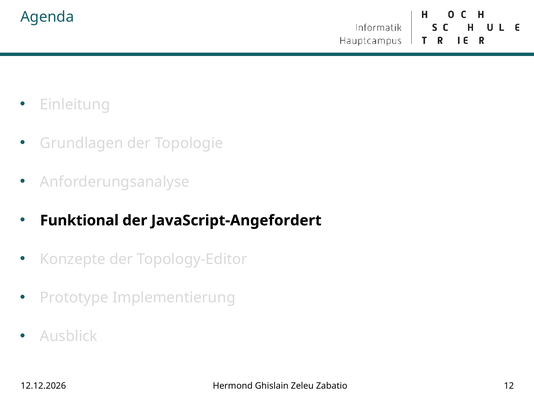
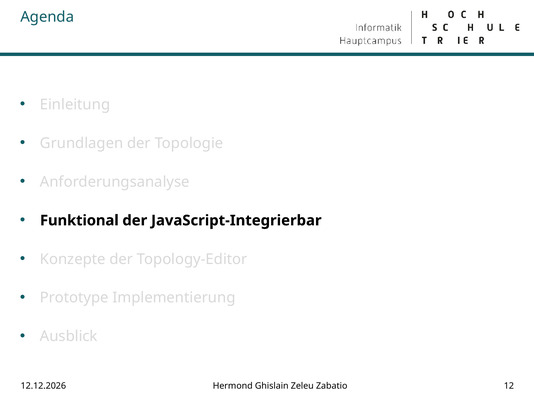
JavaScript-Angefordert: JavaScript-Angefordert -> JavaScript-Integrierbar (236, 220)
